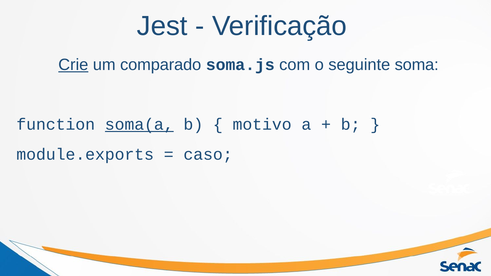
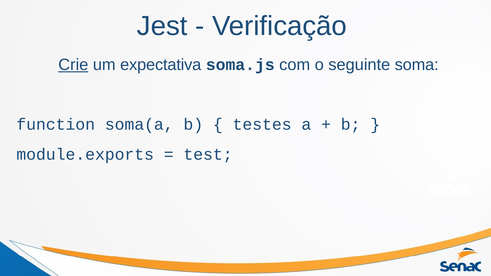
comparado: comparado -> expectativa (161, 65)
soma(a underline: present -> none (139, 125)
motivo: motivo -> testes (262, 125)
caso: caso -> test (208, 154)
